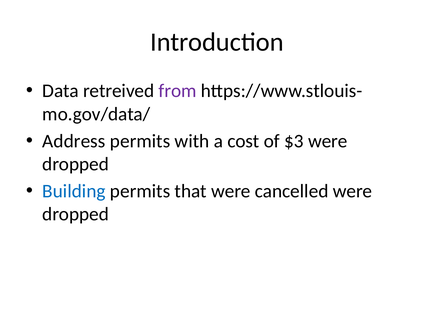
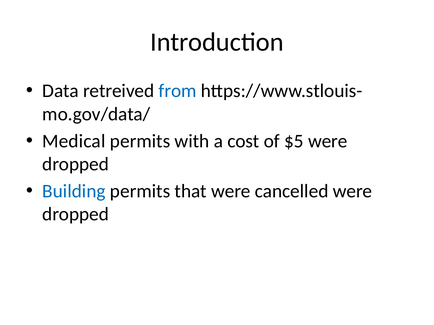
from colour: purple -> blue (178, 91)
Address: Address -> Medical (74, 141)
$3: $3 -> $5 (294, 141)
